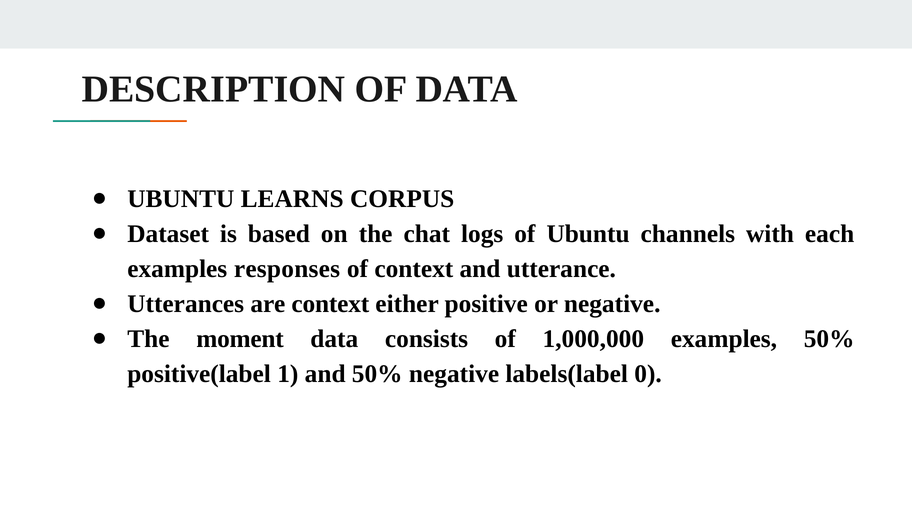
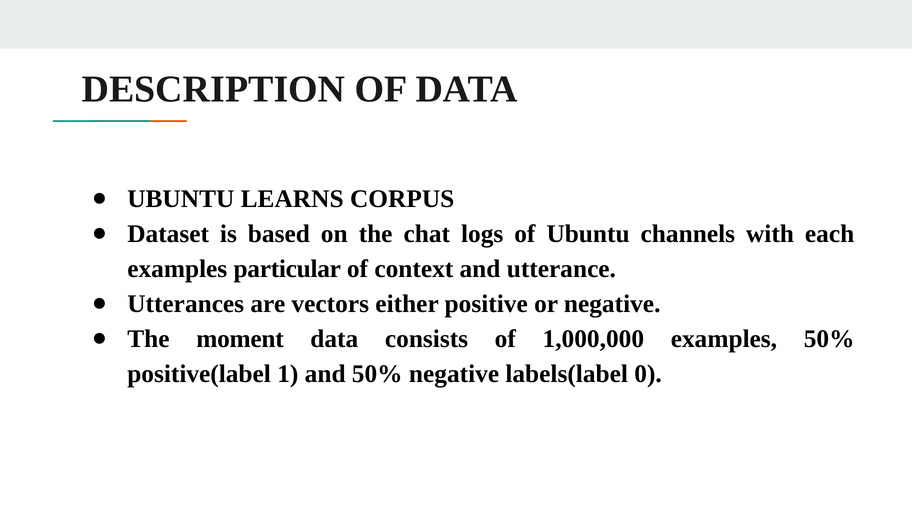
responses: responses -> particular (287, 269)
are context: context -> vectors (330, 304)
